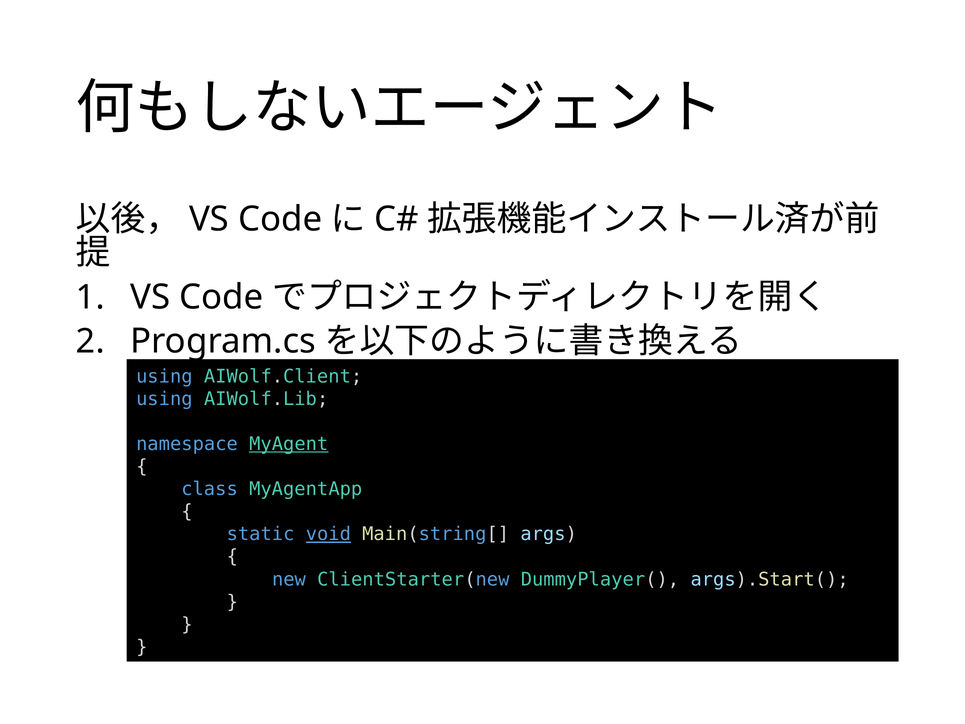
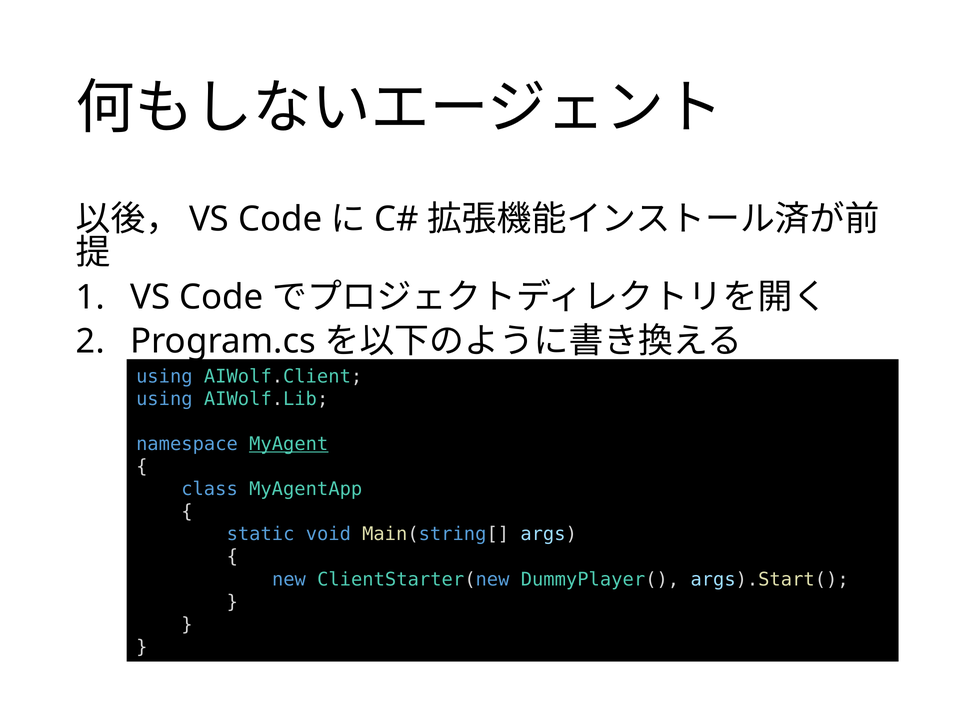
void underline: present -> none (328, 534)
